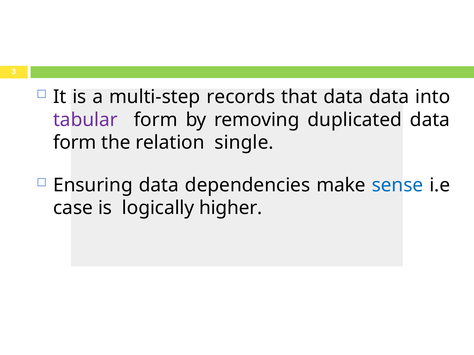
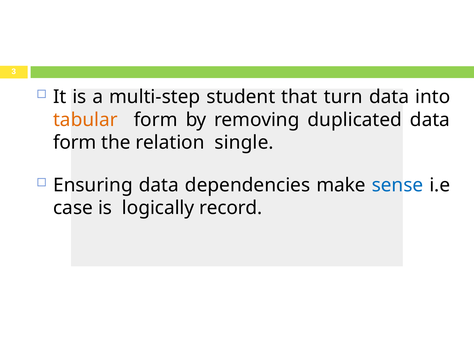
records: records -> student (241, 97)
that data: data -> turn (343, 97)
tabular colour: purple -> orange (85, 120)
higher: higher -> record (231, 208)
